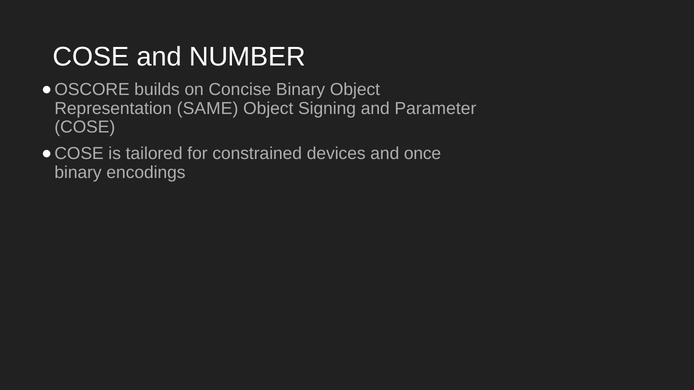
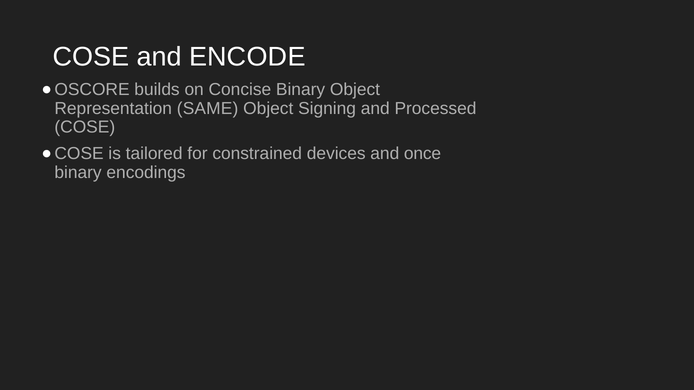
NUMBER: NUMBER -> ENCODE (247, 57)
Parameter: Parameter -> Processed (435, 109)
